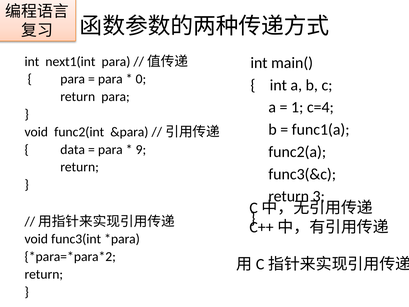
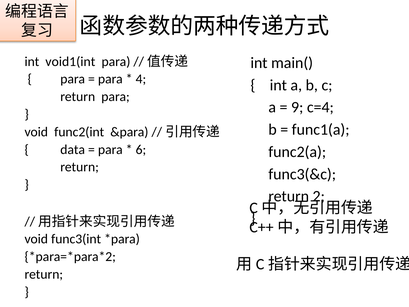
next1(int: next1(int -> void1(int (70, 61)
0: 0 -> 4 (141, 79)
1: 1 -> 9 (297, 107)
9: 9 -> 6 (141, 149)
3: 3 -> 2 (319, 196)
